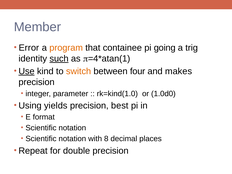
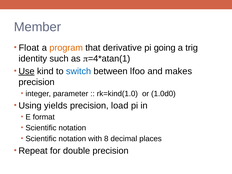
Error: Error -> Float (29, 48)
containee: containee -> derivative (122, 48)
such underline: present -> none (59, 59)
switch colour: orange -> blue (79, 71)
four: four -> lfoo (138, 71)
best: best -> load (120, 106)
